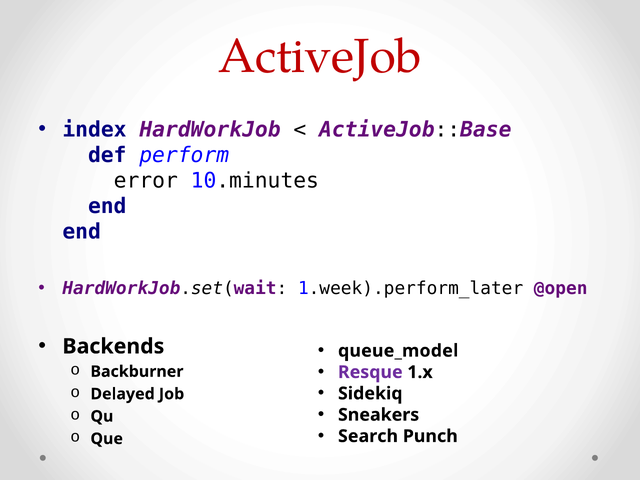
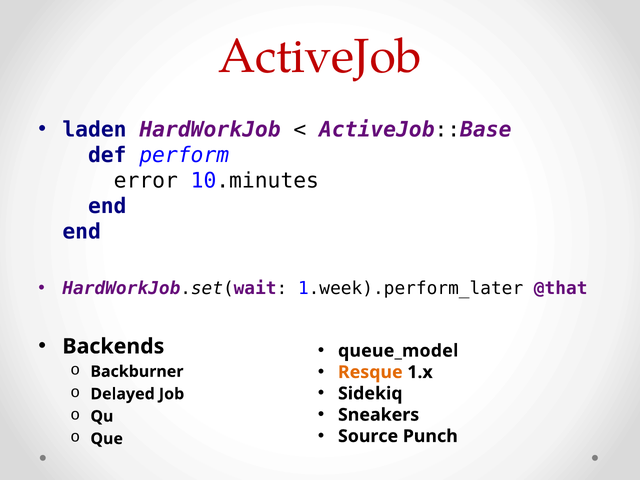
index: index -> laden (94, 129)
@open: @open -> @that (561, 289)
Resque colour: purple -> orange (370, 372)
Search: Search -> Source (368, 436)
